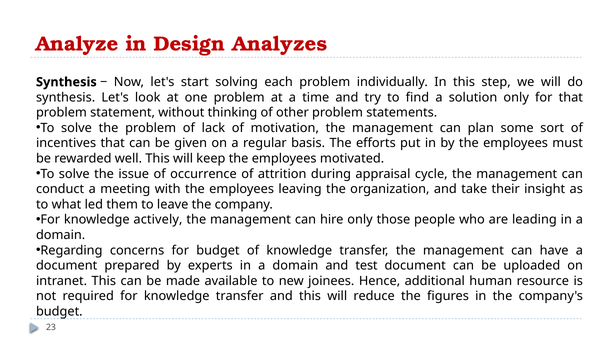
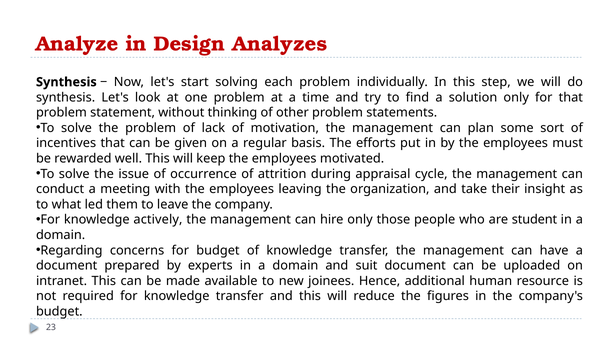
leading: leading -> student (534, 220)
test: test -> suit (366, 266)
